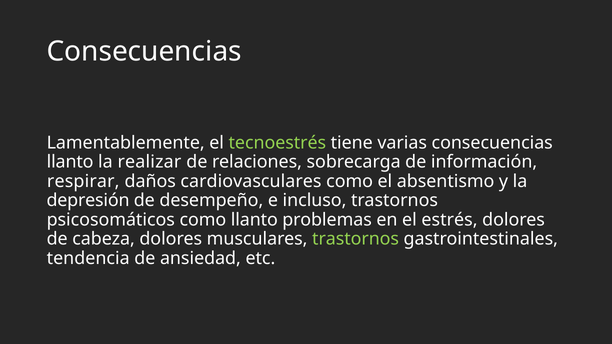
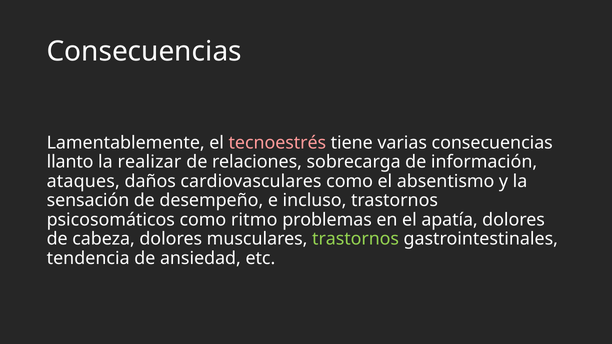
tecnoestrés colour: light green -> pink (277, 143)
respirar: respirar -> ataques (83, 181)
depresión: depresión -> sensación (88, 201)
como llanto: llanto -> ritmo (254, 220)
estrés: estrés -> apatía (450, 220)
